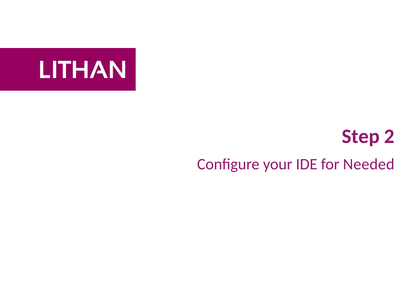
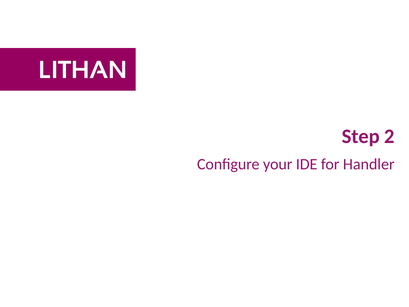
Needed: Needed -> Handler (369, 164)
